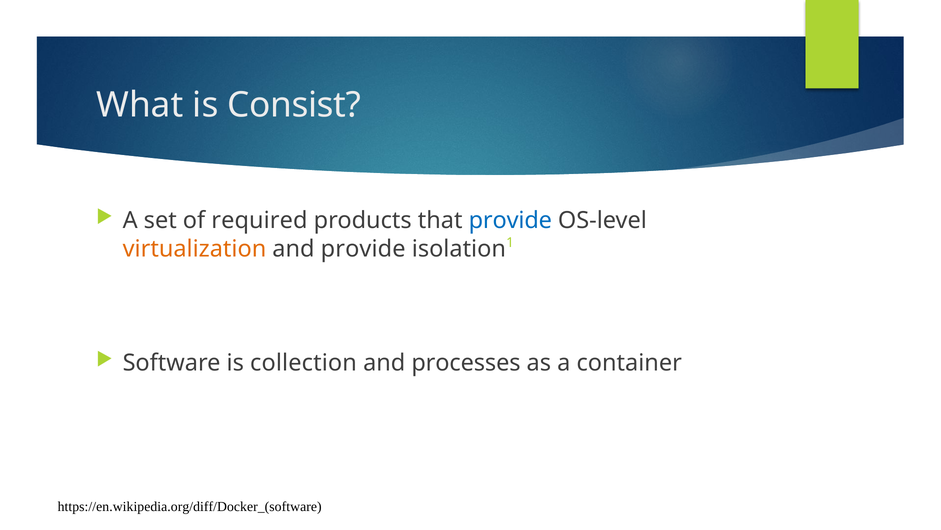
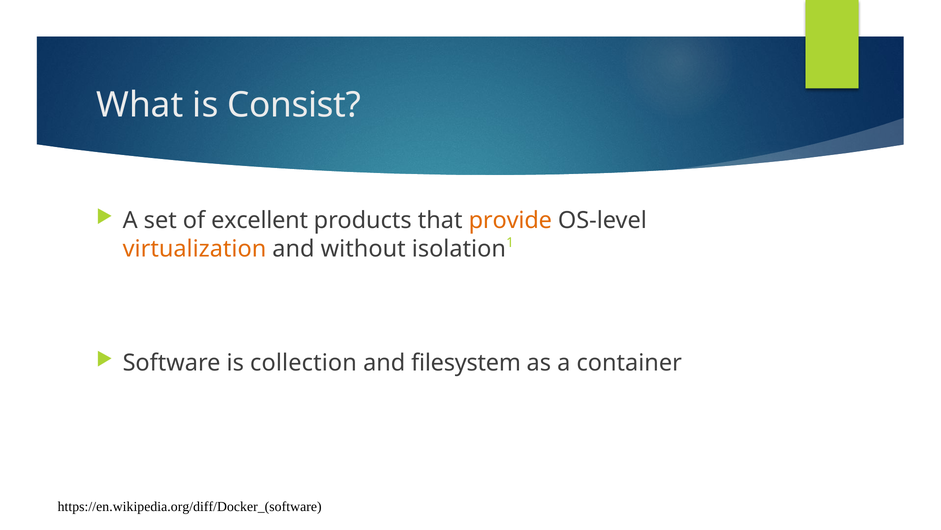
required: required -> excellent (260, 220)
provide colour: blue -> orange (510, 220)
and provide: provide -> without (363, 248)
processes: processes -> filesystem (466, 363)
